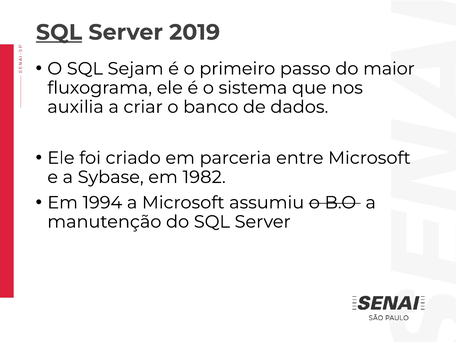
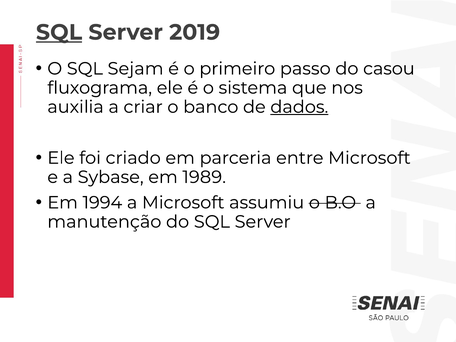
maior: maior -> casou (389, 69)
dados underline: none -> present (299, 107)
1982: 1982 -> 1989 (204, 177)
